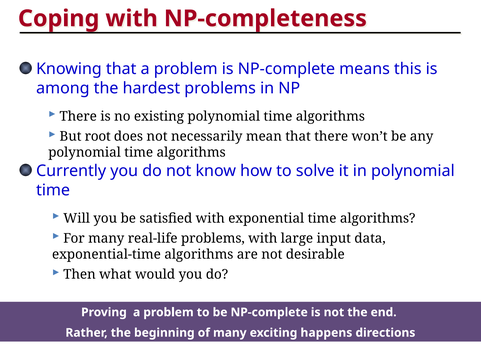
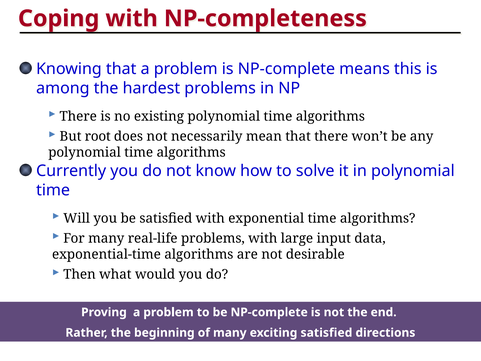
exciting happens: happens -> satisfied (326, 333)
